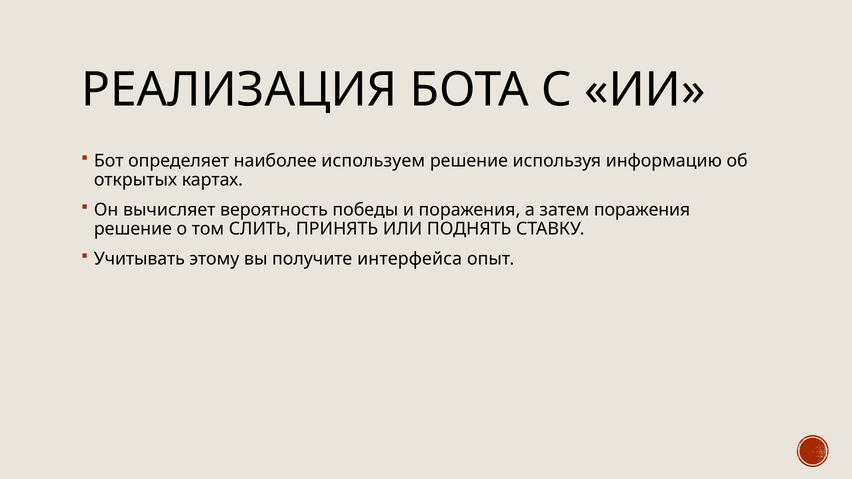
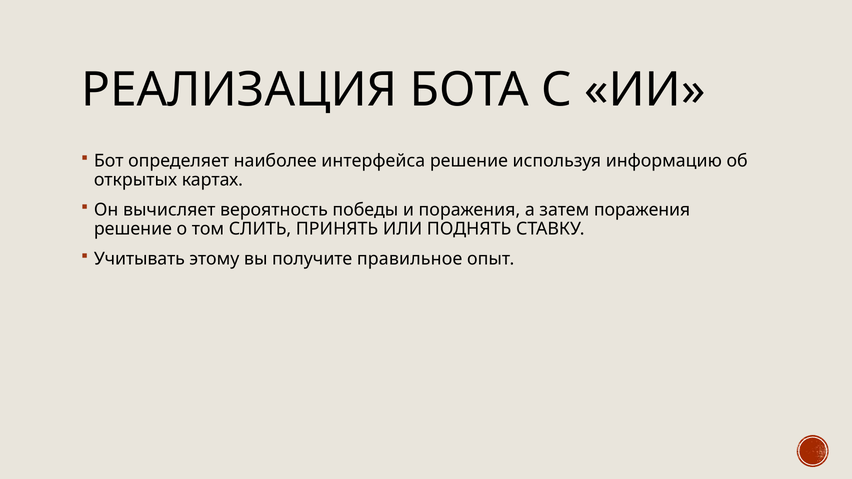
используем: используем -> интерфейса (373, 161)
интерфейса: интерфейса -> правильное (410, 259)
